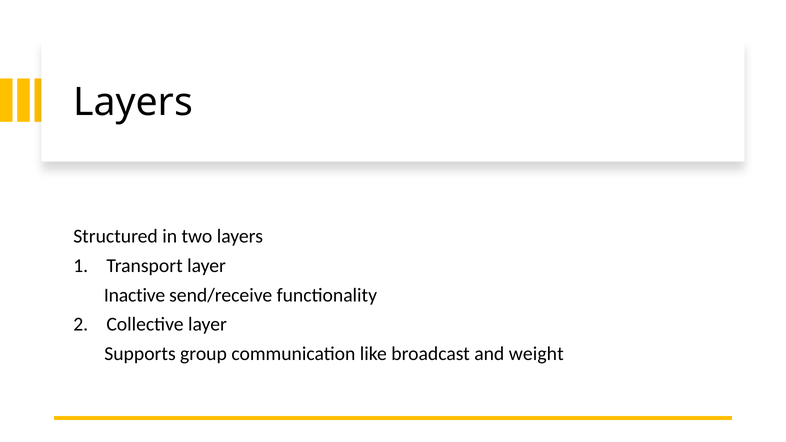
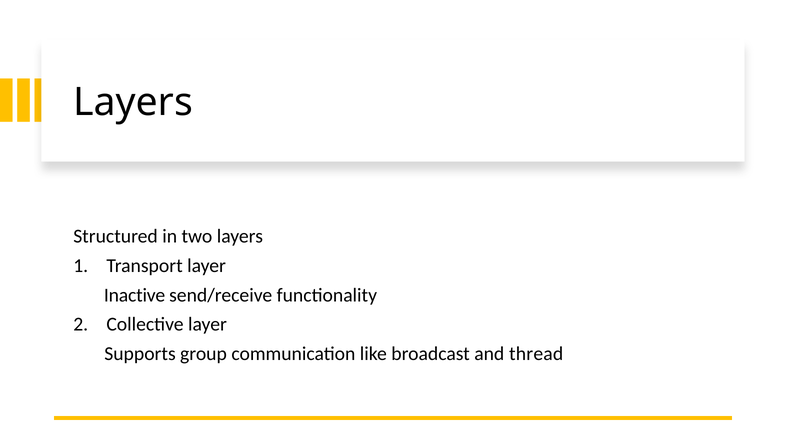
weight: weight -> thread (536, 354)
